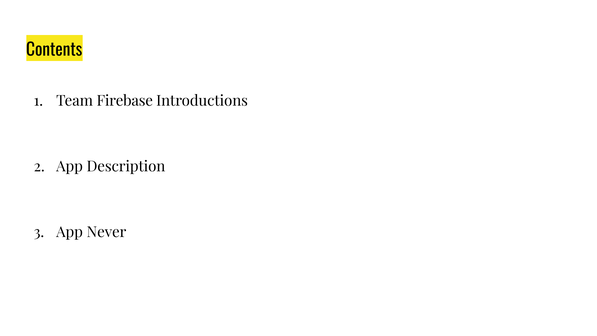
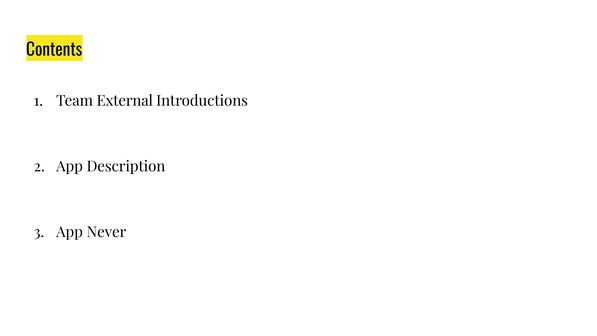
Firebase: Firebase -> External (125, 101)
